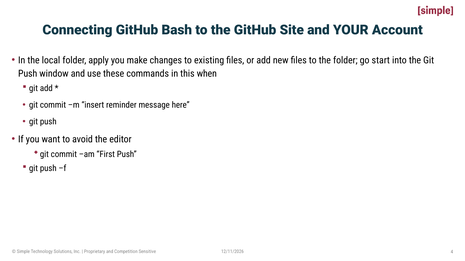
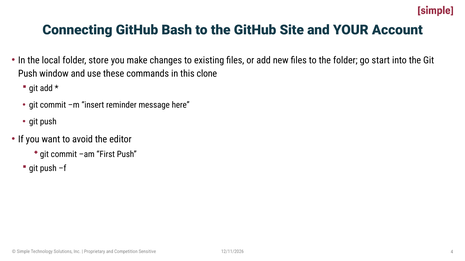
apply: apply -> store (99, 60)
when: when -> clone (207, 74)
